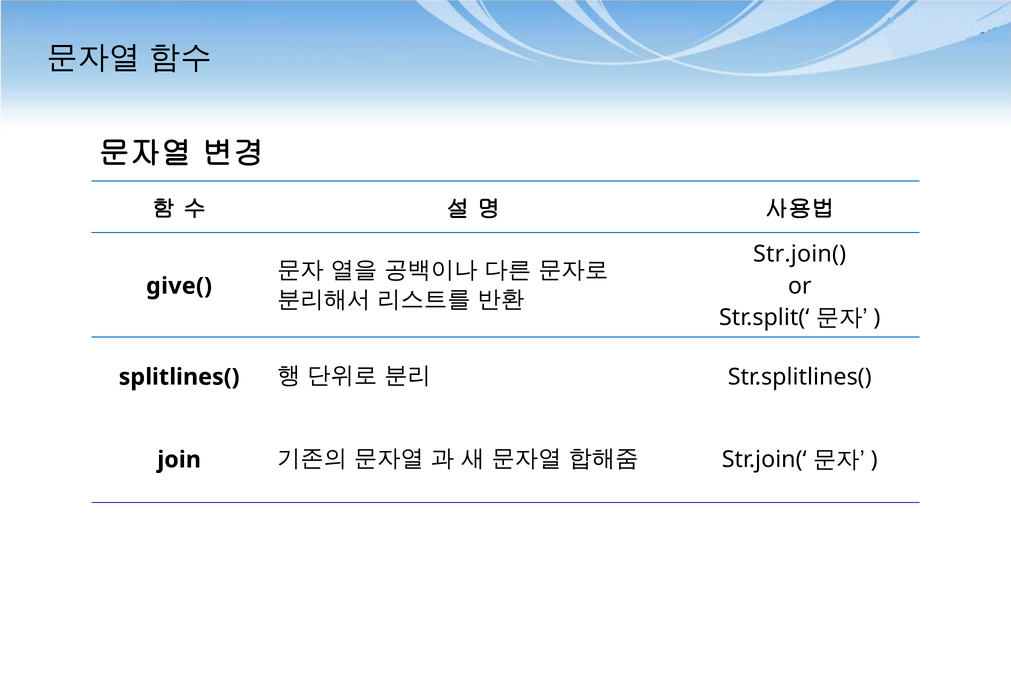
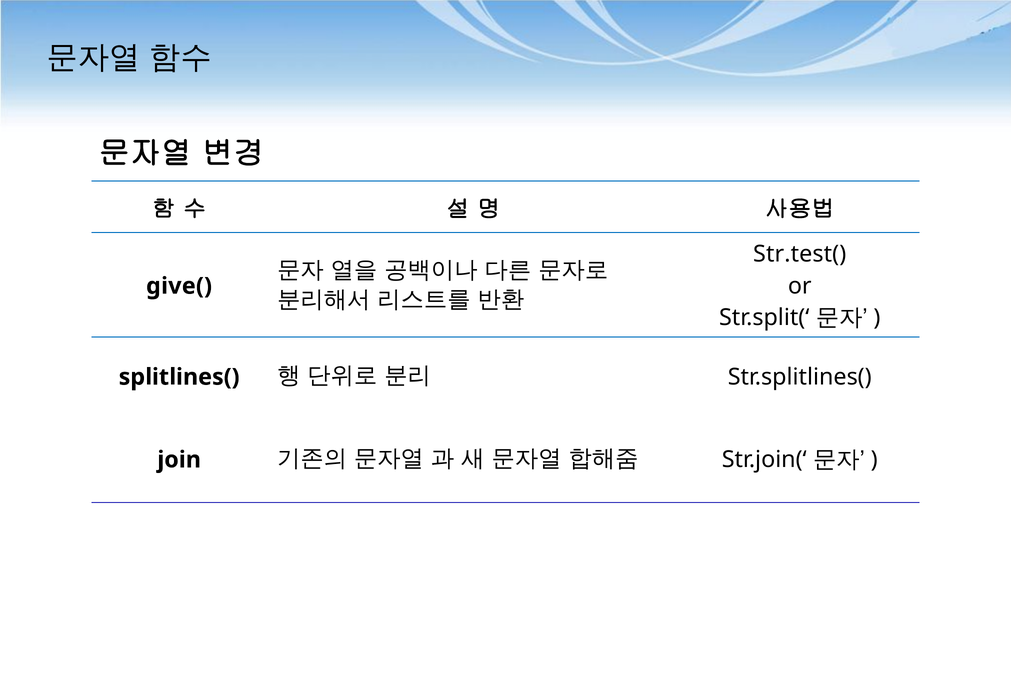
Str.join(: Str.join( -> Str.test( (800, 254)
